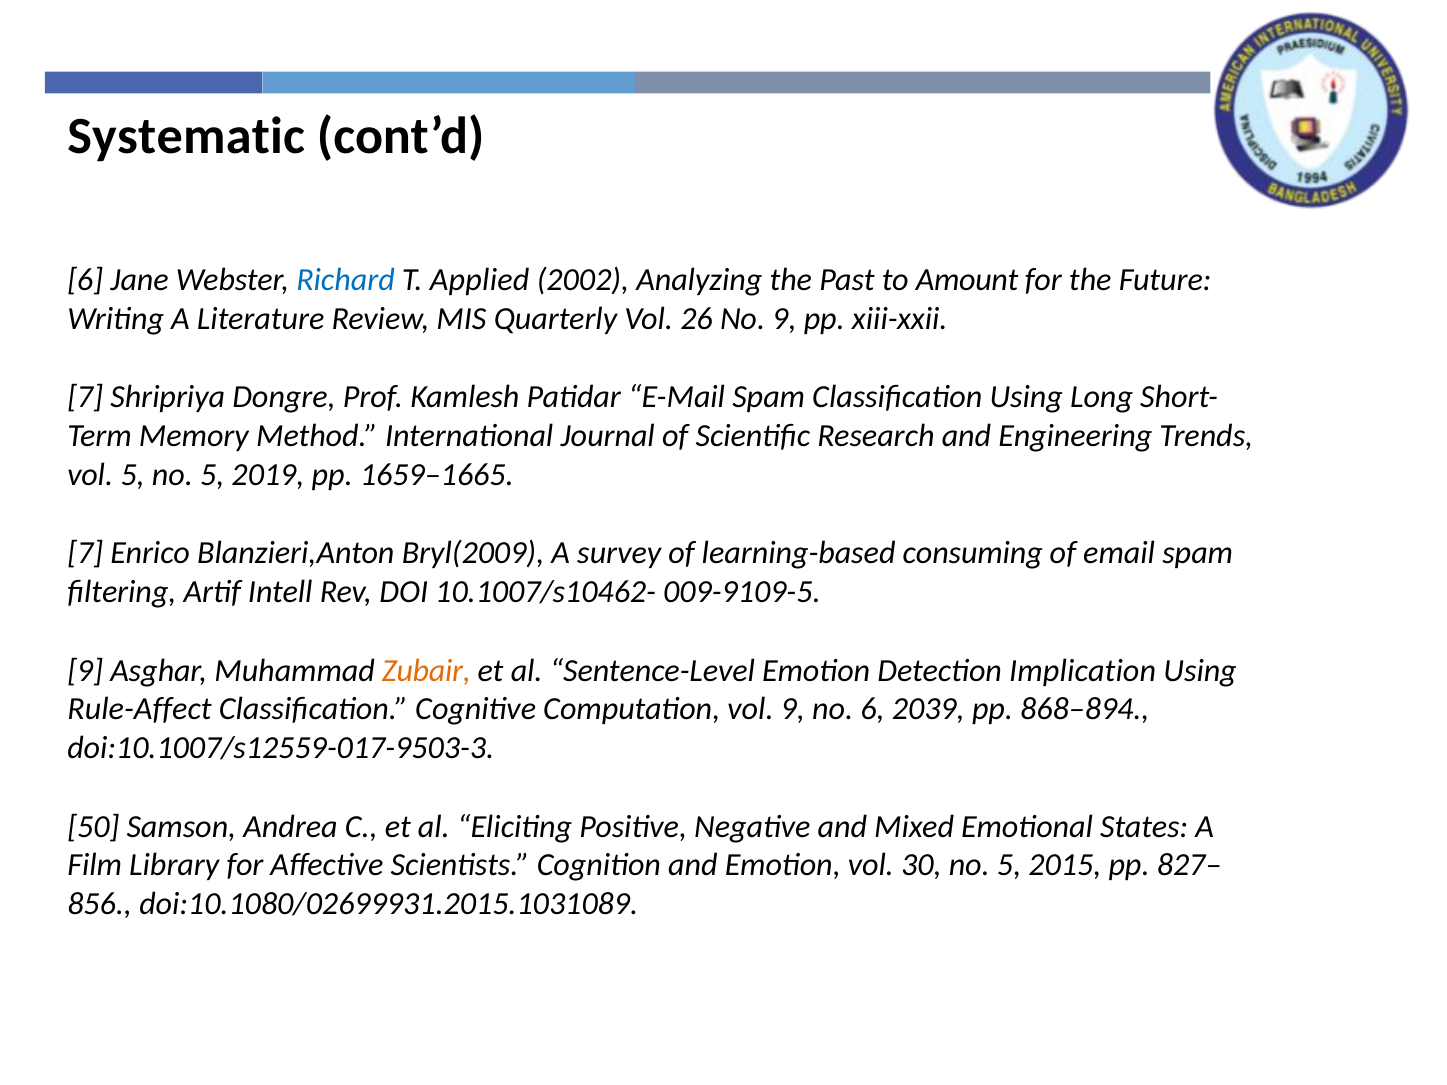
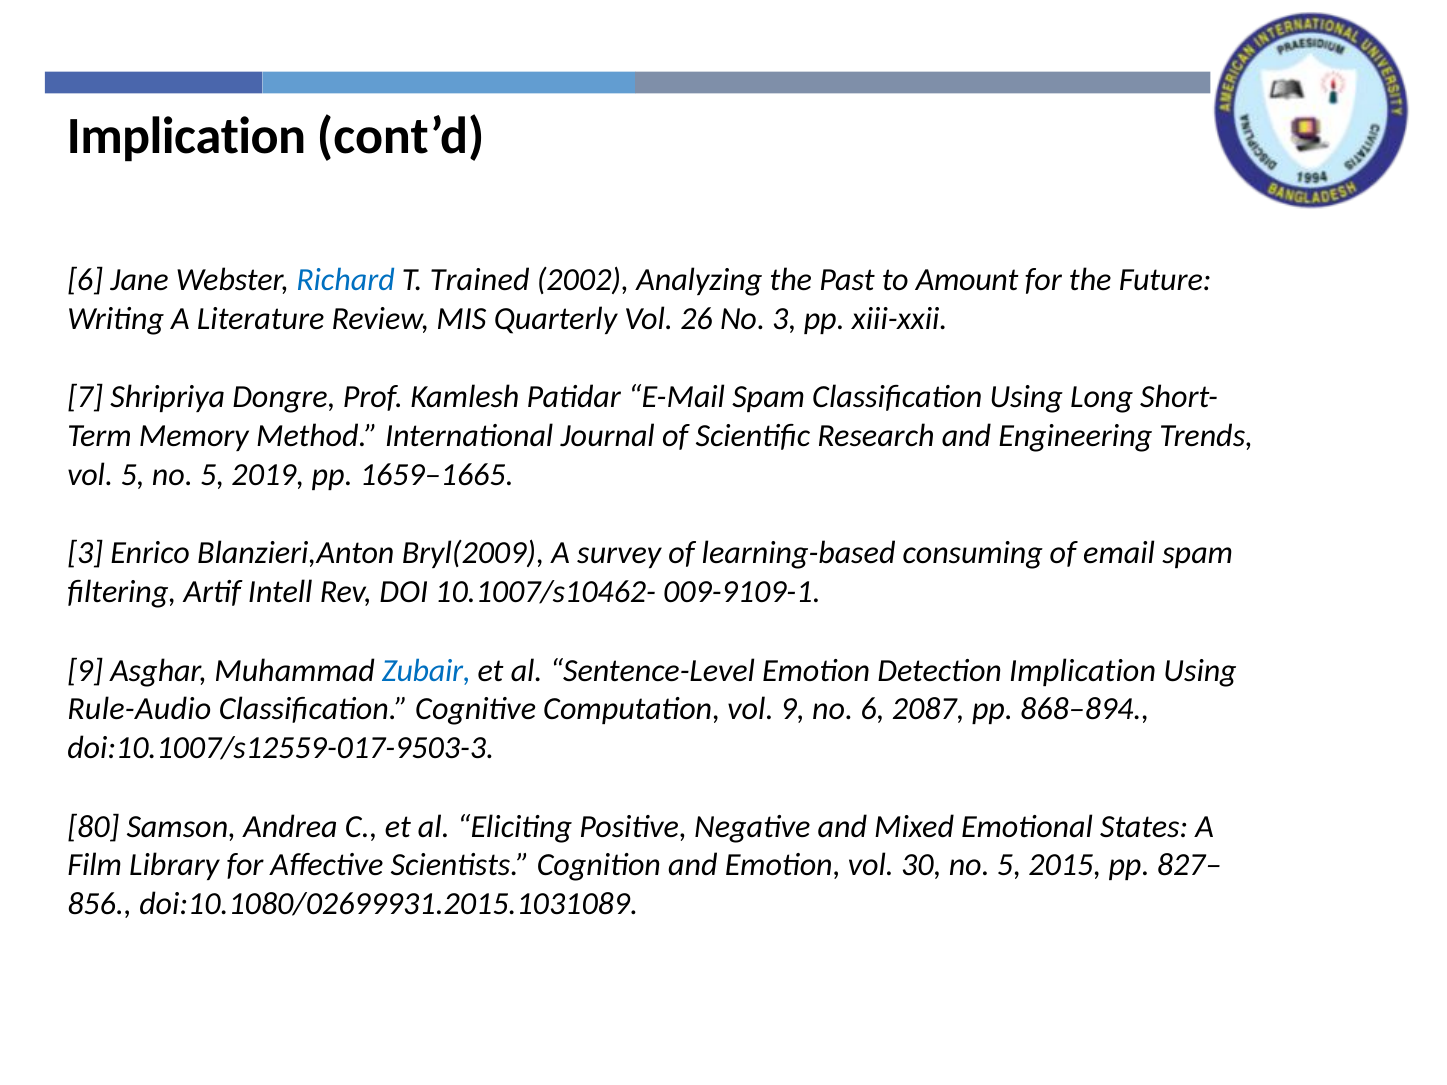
Systematic: Systematic -> Implication (187, 136)
Applied: Applied -> Trained (480, 280)
No 9: 9 -> 3 (784, 319)
7: 7 -> 3 (85, 553)
009-9109-5: 009-9109-5 -> 009-9109-1 (742, 592)
Zubair colour: orange -> blue (426, 671)
Rule-Affect: Rule-Affect -> Rule-Audio (139, 709)
2039: 2039 -> 2087 (928, 709)
50: 50 -> 80 (93, 827)
